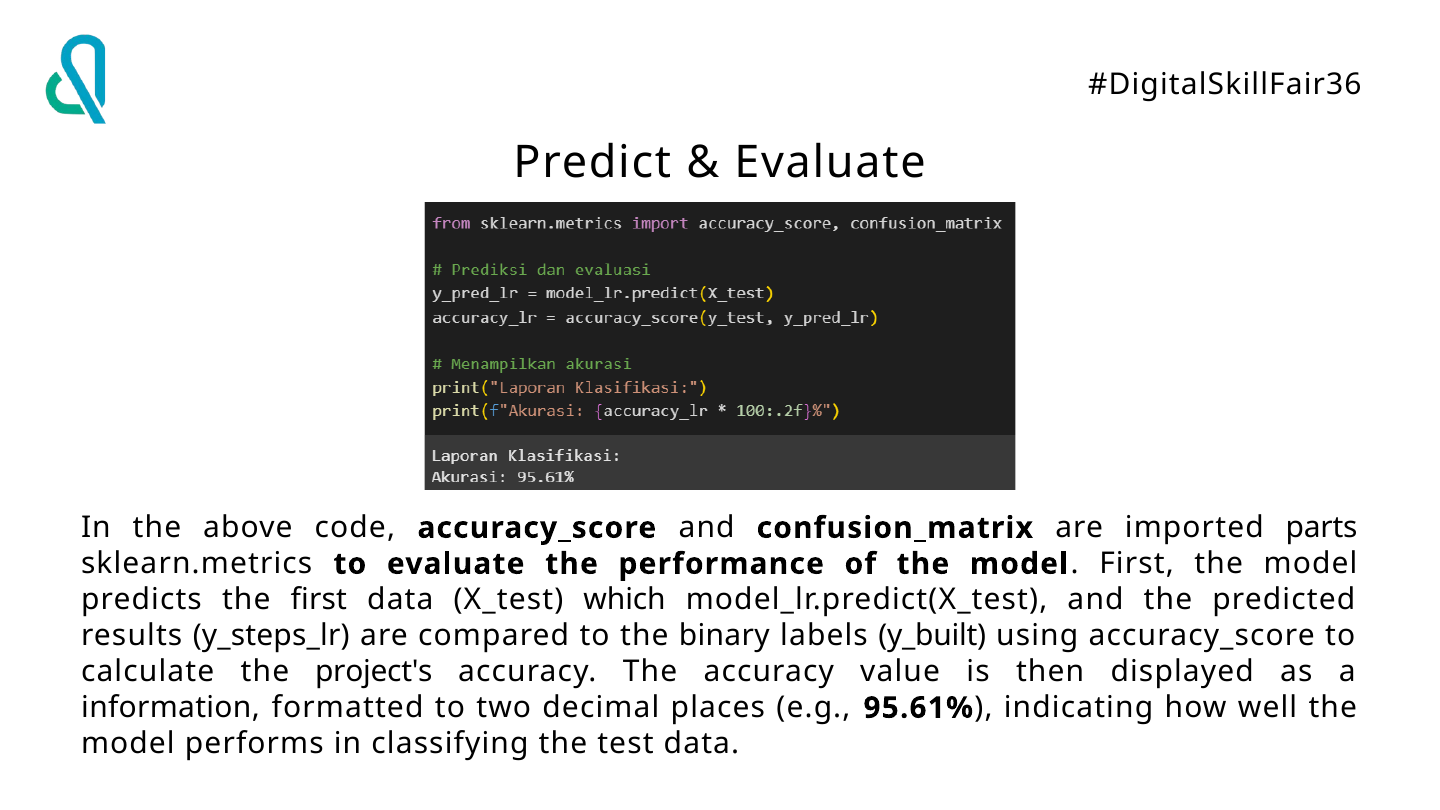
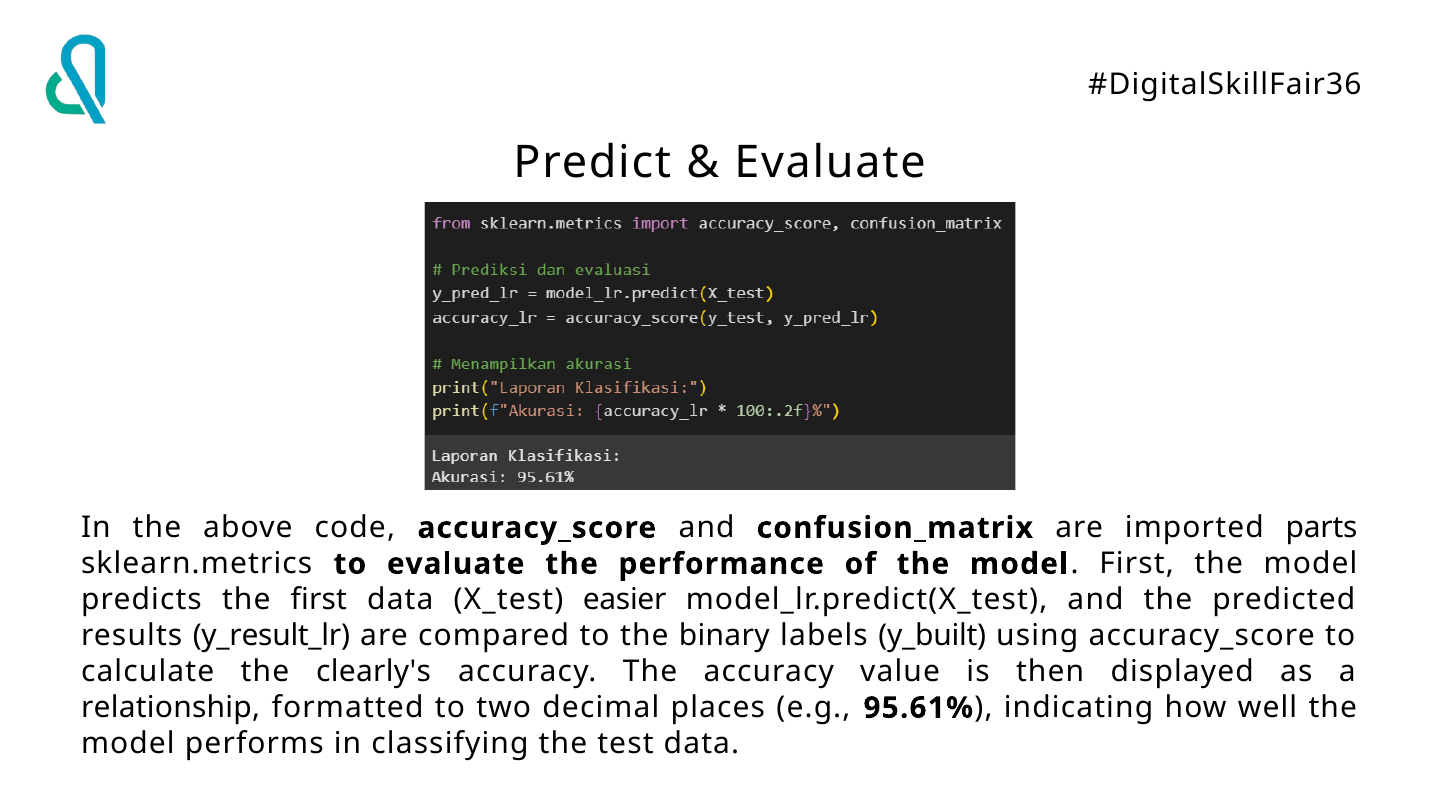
which: which -> easier (625, 600)
y_steps_lr: y_steps_lr -> y_result_lr (271, 636)
project's: project's -> clearly's (374, 672)
information: information -> relationship (171, 708)
